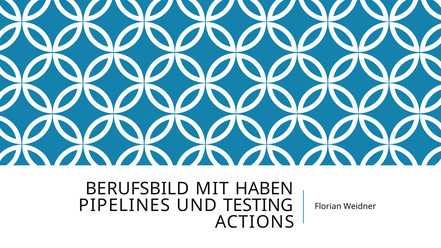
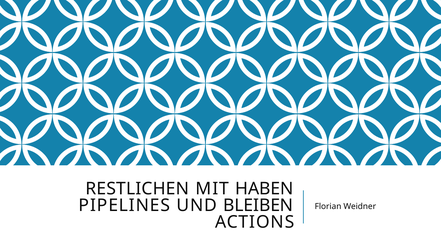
BERUFSBILD: BERUFSBILD -> RESTLICHEN (137, 189)
TESTING: TESTING -> BLEIBEN (258, 205)
